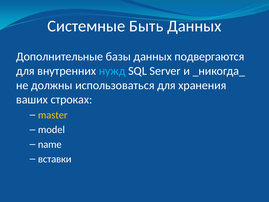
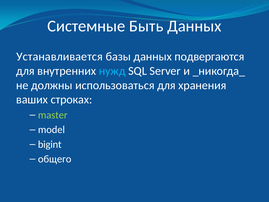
Дополнительные: Дополнительные -> Устанавливается (60, 56)
master colour: yellow -> light green (53, 115)
name: name -> bigint (50, 144)
вставки: вставки -> общего (55, 159)
